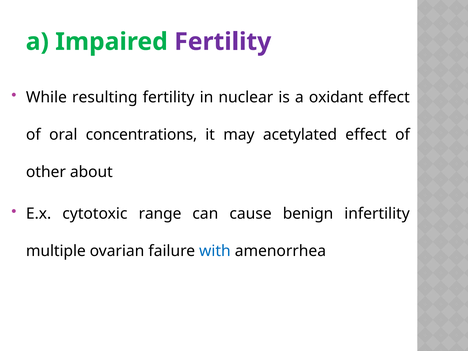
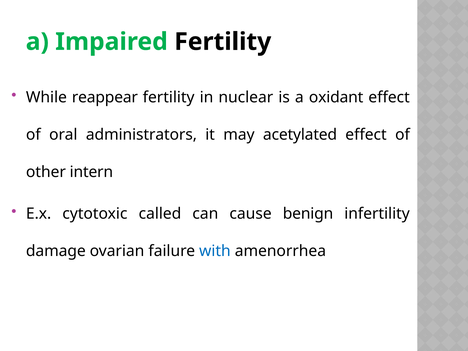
Fertility colour: purple -> black (223, 42)
resulting: resulting -> reappear (105, 97)
concentrations: concentrations -> administrators (141, 135)
about: about -> intern (91, 172)
range: range -> called (160, 214)
multiple: multiple -> damage (56, 251)
